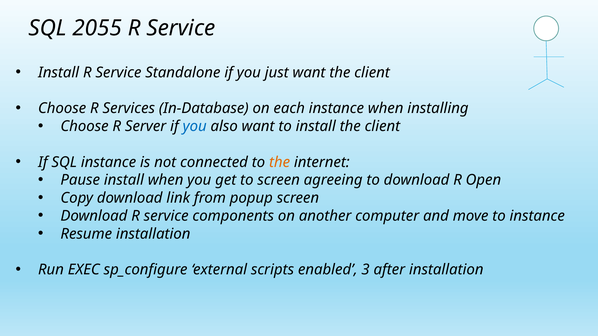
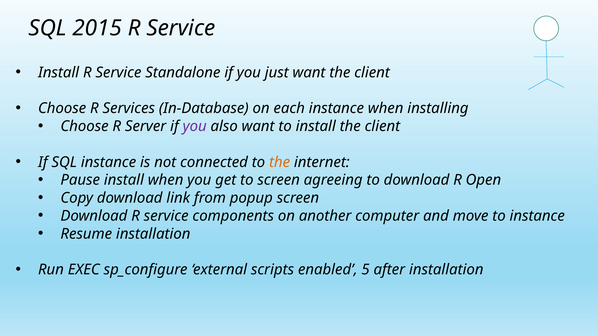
2055: 2055 -> 2015 (97, 28)
you colour: blue -> purple (195, 126)
3: 3 -> 5 (366, 270)
